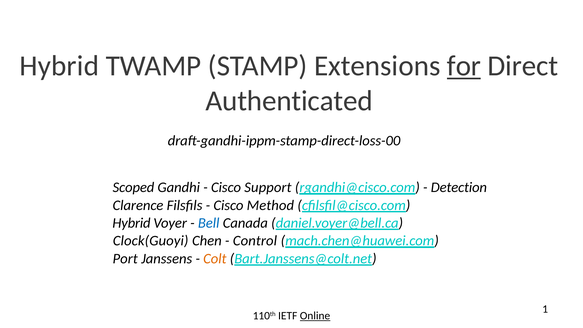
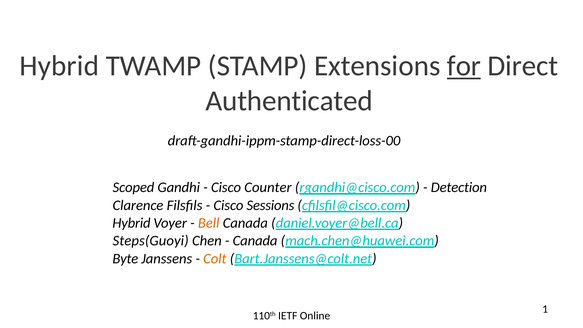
Support: Support -> Counter (268, 187)
Method: Method -> Sessions (270, 205)
Bell colour: blue -> orange (209, 223)
Clock(Guoyi: Clock(Guoyi -> Steps(Guoyi (151, 241)
Control: Control -> Canada (255, 241)
Port: Port -> Byte (125, 259)
Online underline: present -> none (315, 316)
